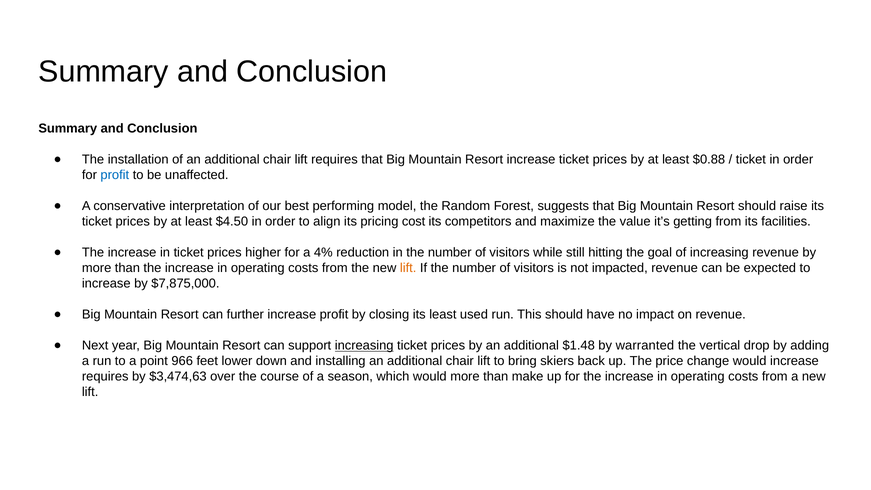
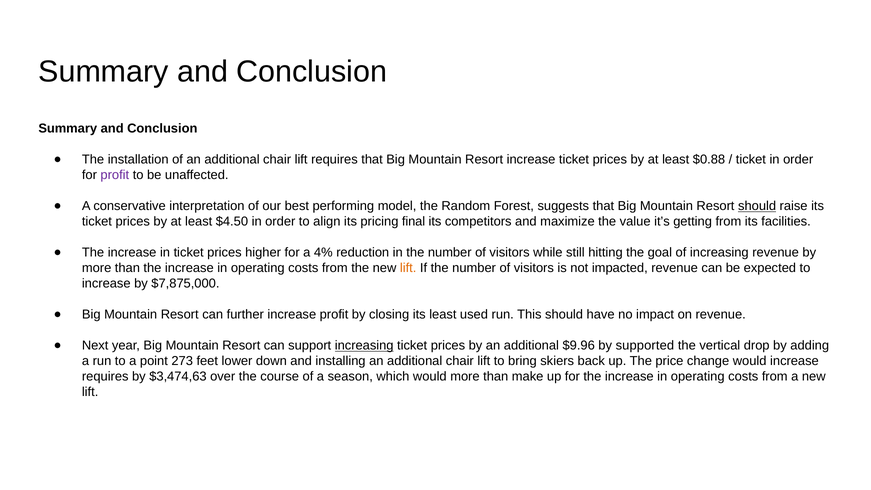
profit colour: blue -> purple (115, 175)
should underline: none -> present (757, 206)
cost: cost -> final (414, 222)
$1.48: $1.48 -> $9.96 (579, 346)
warranted: warranted -> supported (645, 346)
966: 966 -> 273 (182, 361)
